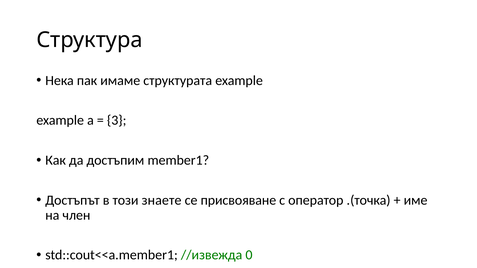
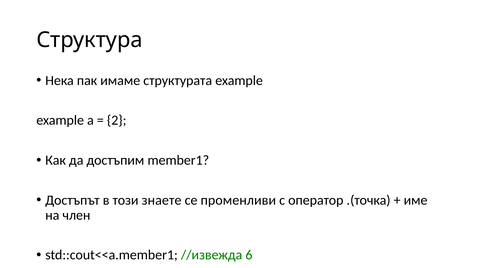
3: 3 -> 2 (117, 121)
присвояване: присвояване -> променливи (238, 200)
0: 0 -> 6 (249, 255)
